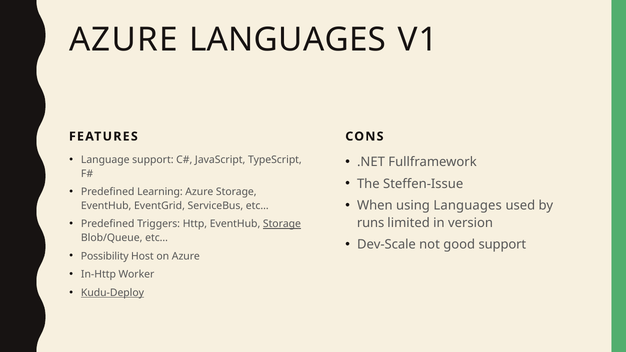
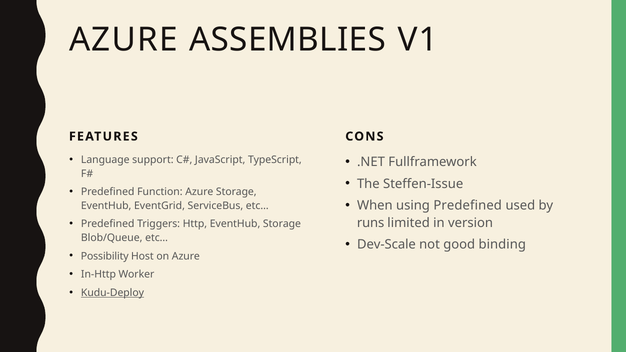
AZURE LANGUAGES: LANGUAGES -> ASSEMBLIES (288, 40)
Learning: Learning -> Function (160, 192)
using Languages: Languages -> Predefined (468, 206)
Storage underline: present -> none (282, 224)
good support: support -> binding (502, 245)
